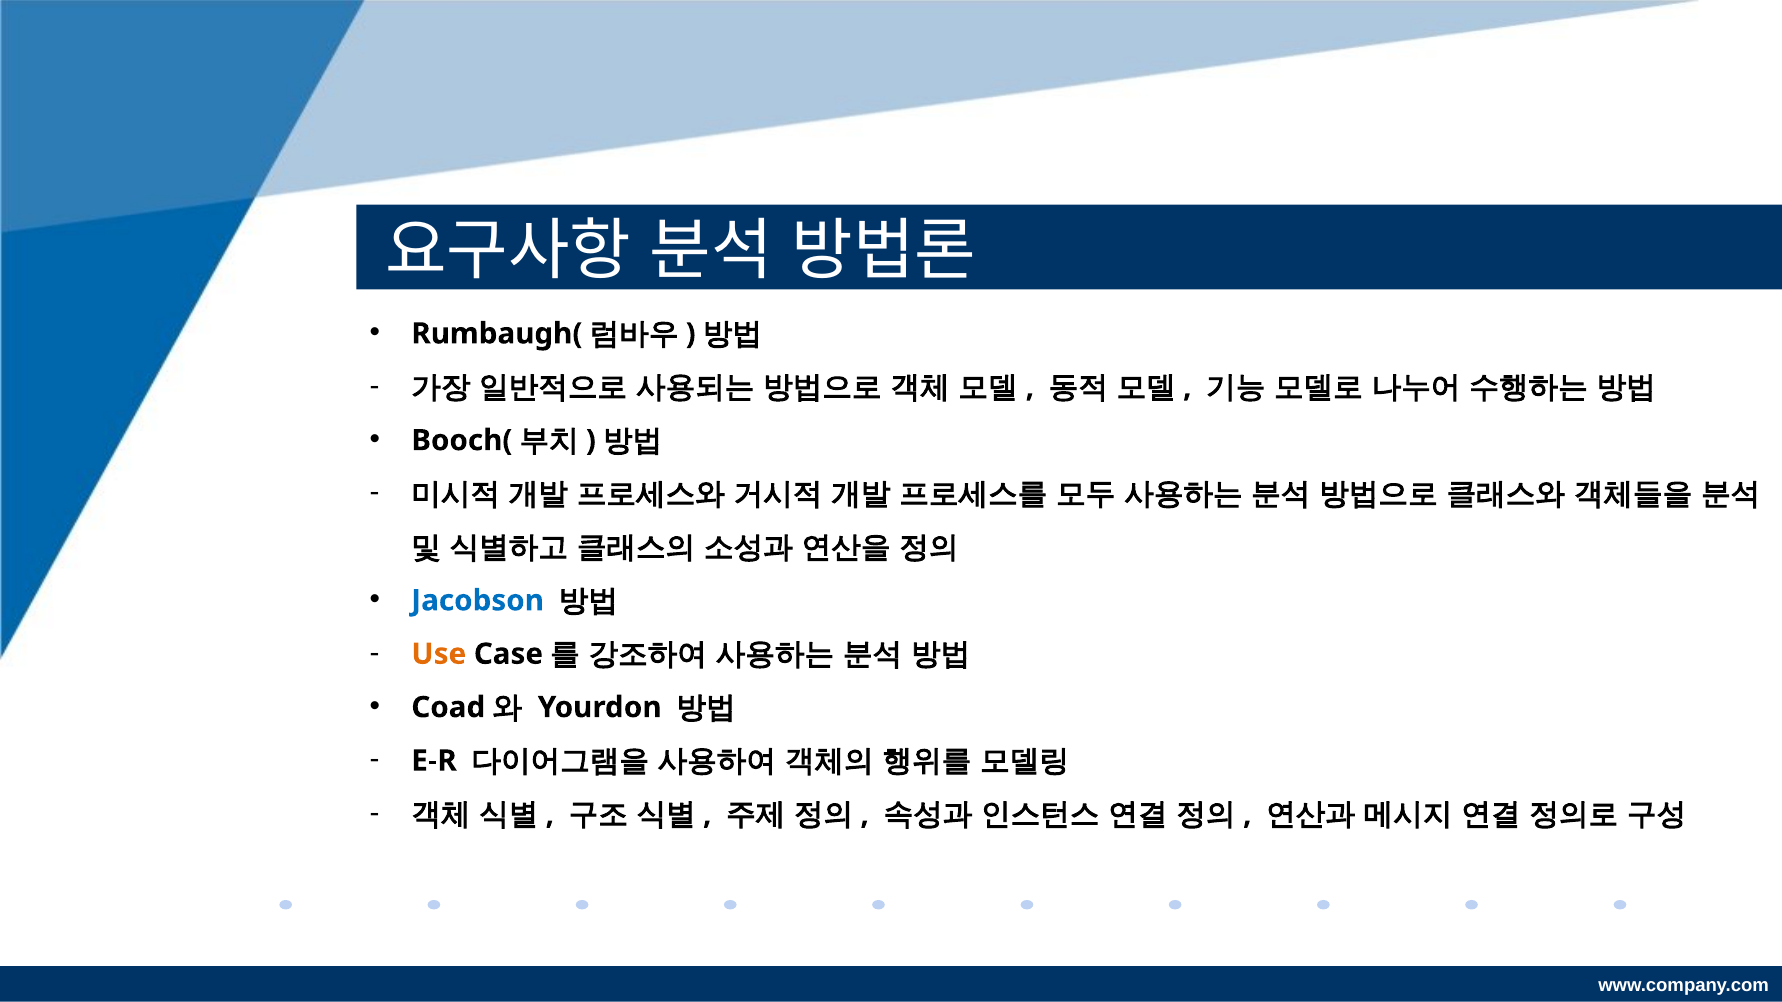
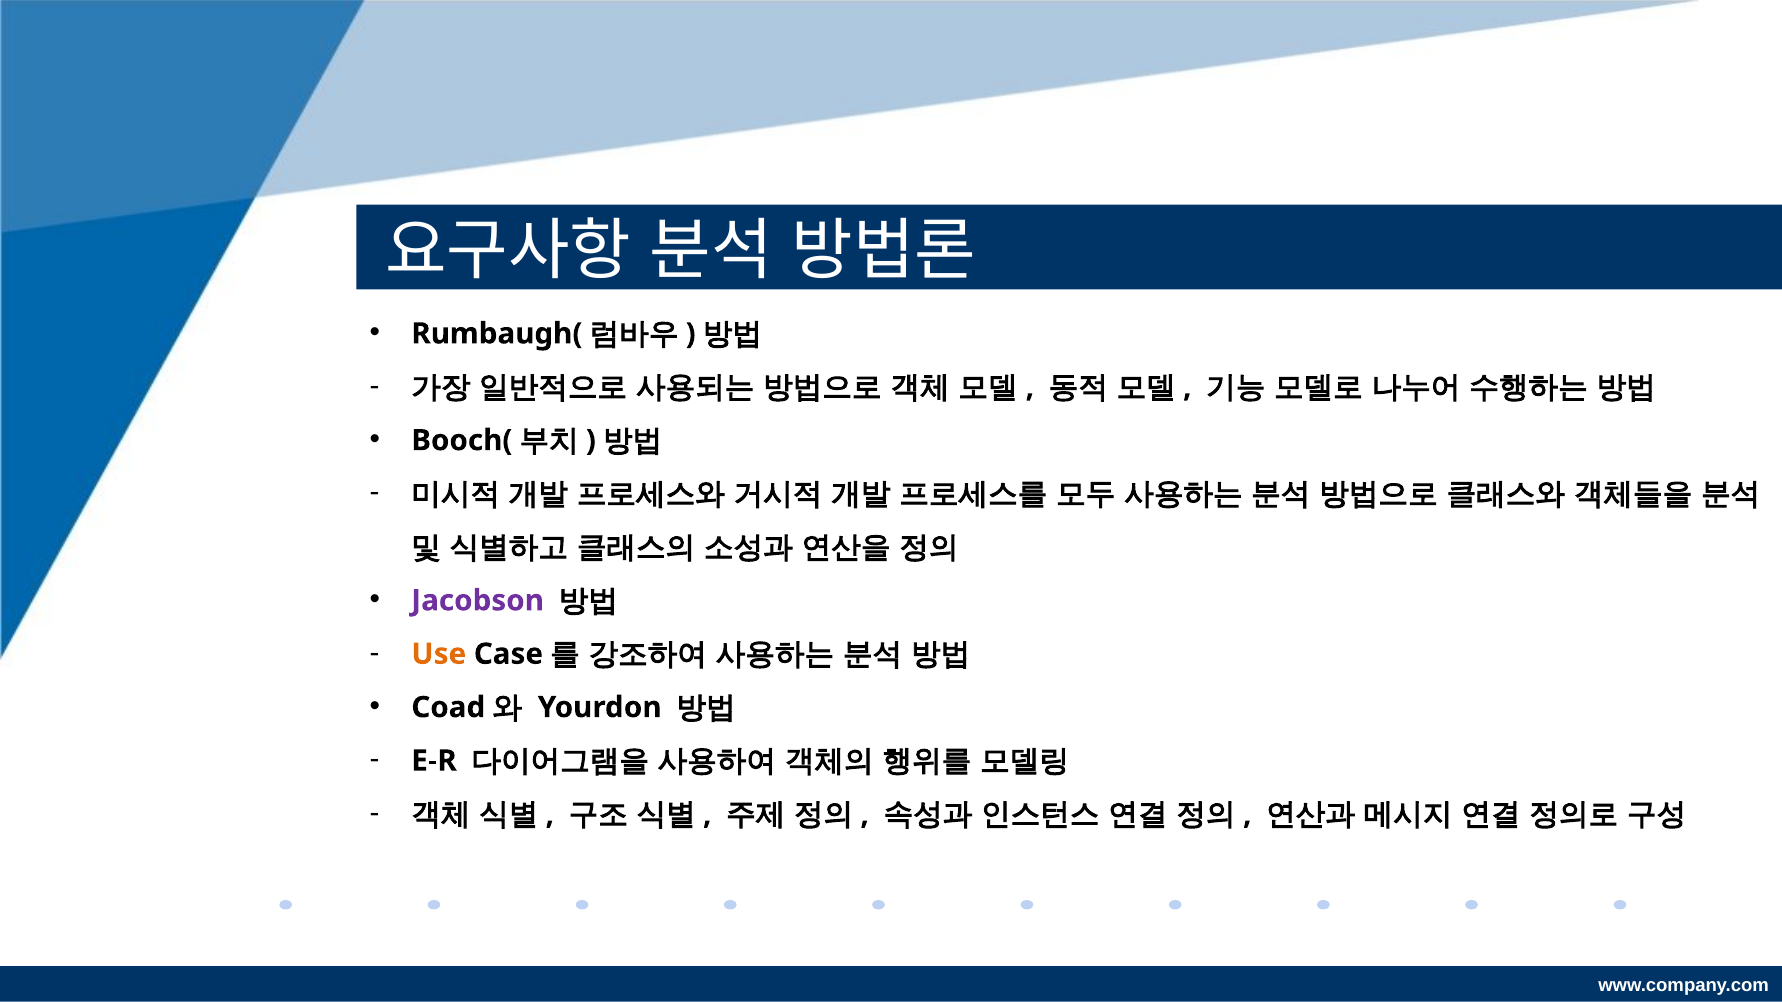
Jacobson colour: blue -> purple (478, 601)
